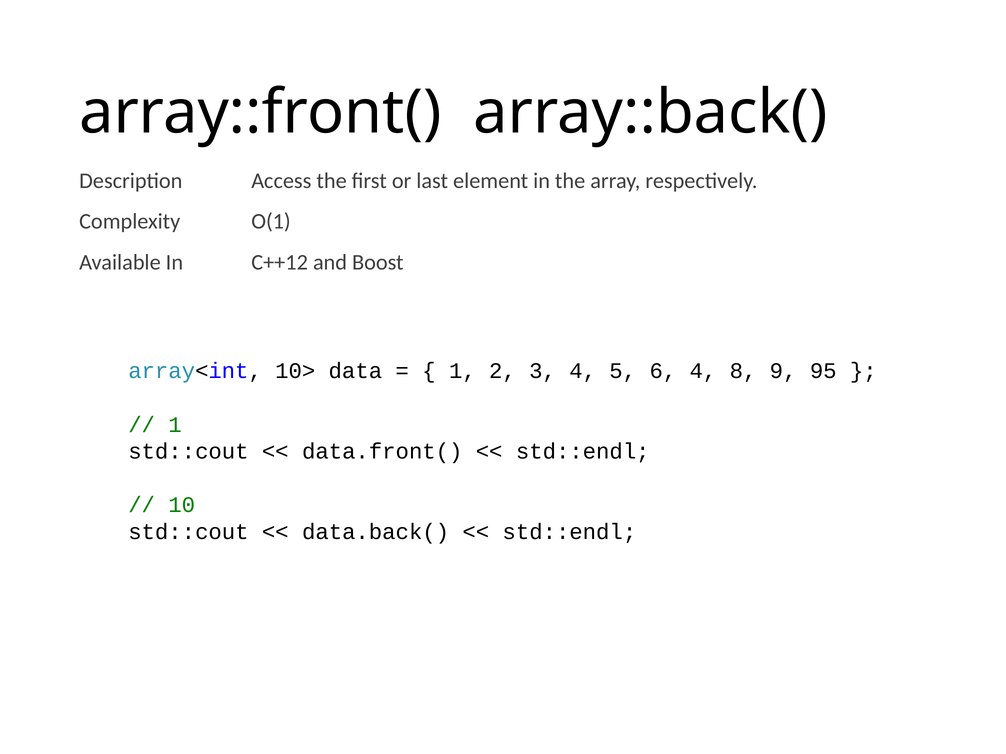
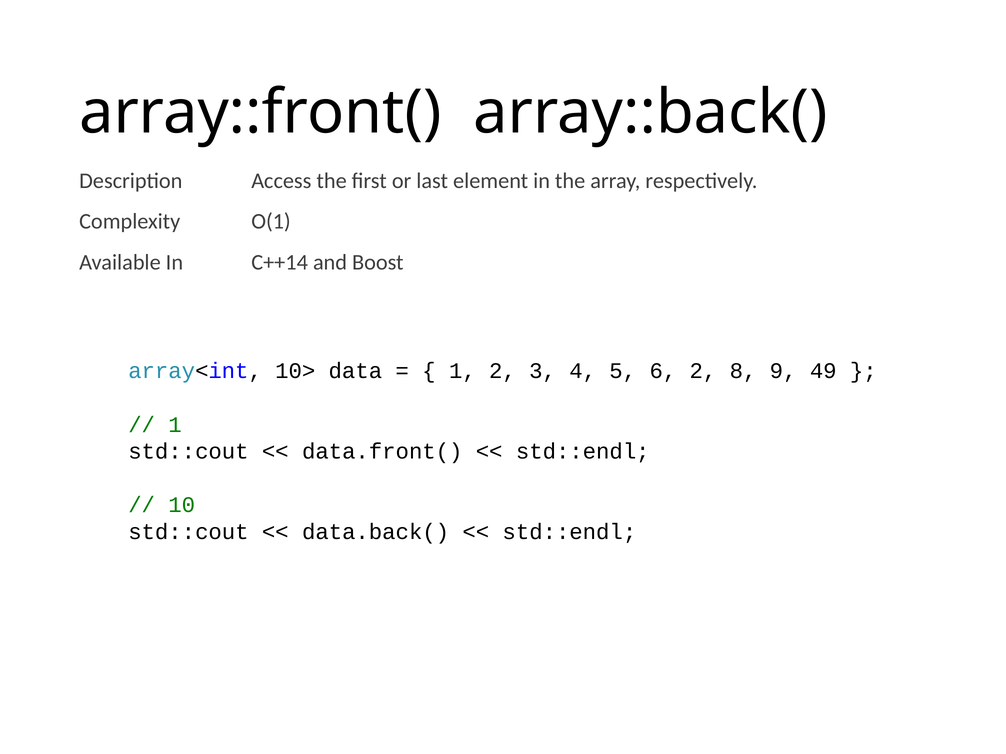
C++12: C++12 -> C++14 (280, 262)
6 4: 4 -> 2 (703, 371)
95: 95 -> 49 (823, 371)
